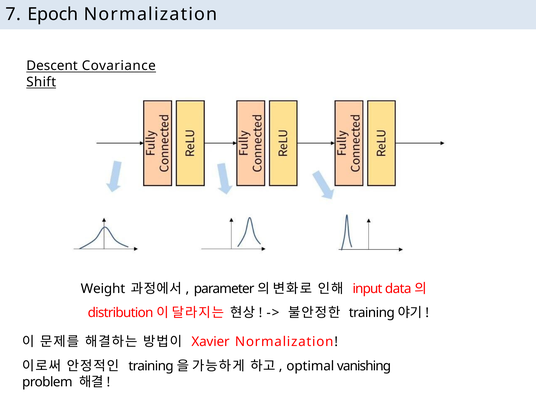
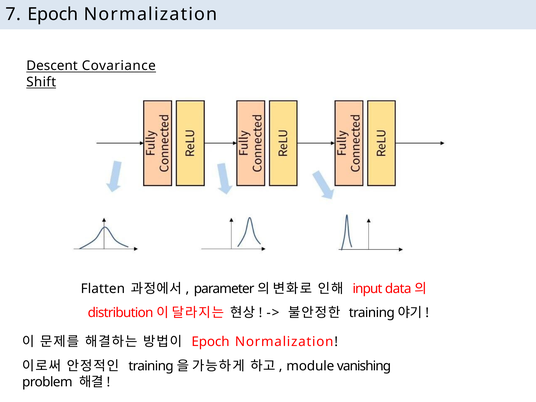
Weight: Weight -> Flatten (103, 289)
Xavier: Xavier -> Epoch (210, 342)
optimal: optimal -> module (310, 366)
